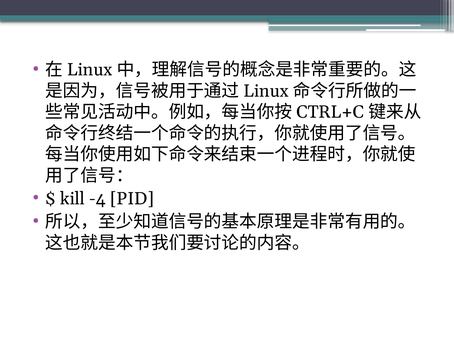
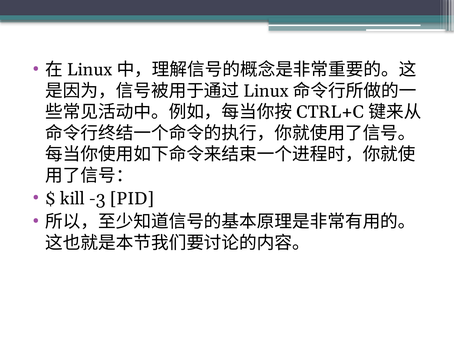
-4: -4 -> -3 (97, 199)
